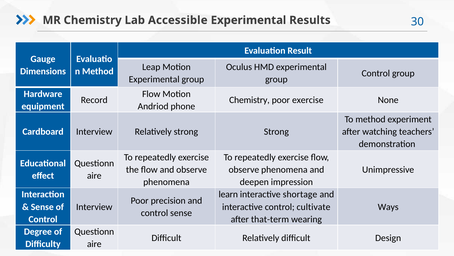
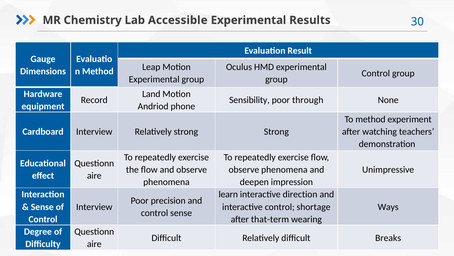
Flow: Flow -> Land (151, 94)
Chemistry: Chemistry -> Sensibility (249, 100)
poor exercise: exercise -> through (308, 100)
shortage: shortage -> direction (300, 194)
cultivate: cultivate -> shortage (314, 206)
Design: Design -> Breaks (388, 237)
